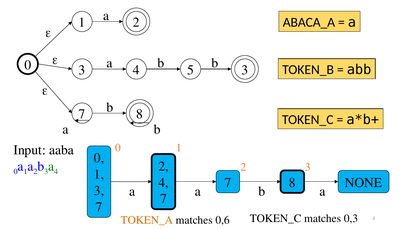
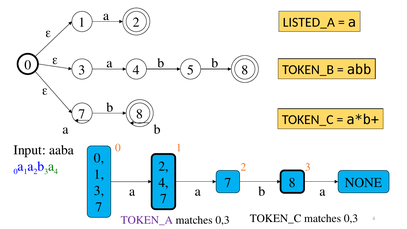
ABACA_A: ABACA_A -> LISTED_A (309, 22)
5 3: 3 -> 8 (245, 70)
TOKEN_A colour: orange -> purple (147, 220)
0,6: 0,6 -> 0,3 (223, 220)
